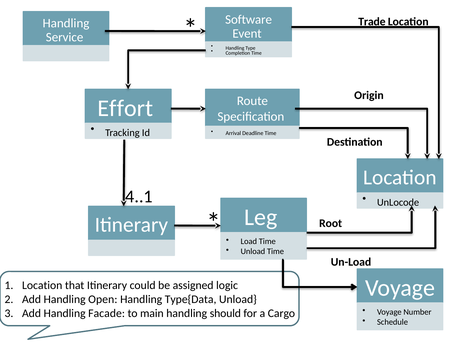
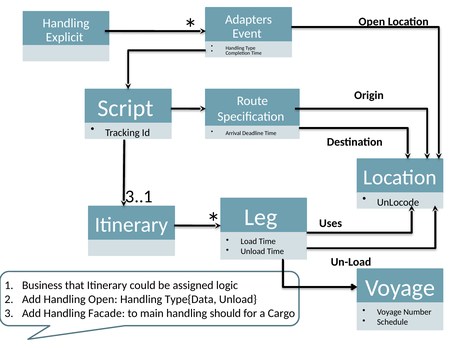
Software: Software -> Adapters (249, 20)
Trade: Trade -> Open (372, 22)
Service: Service -> Explicit (65, 37)
Effort: Effort -> Script (125, 108)
4..1: 4..1 -> 3..1 (139, 197)
Root: Root -> Uses (331, 224)
Location: Location -> Business (42, 286)
